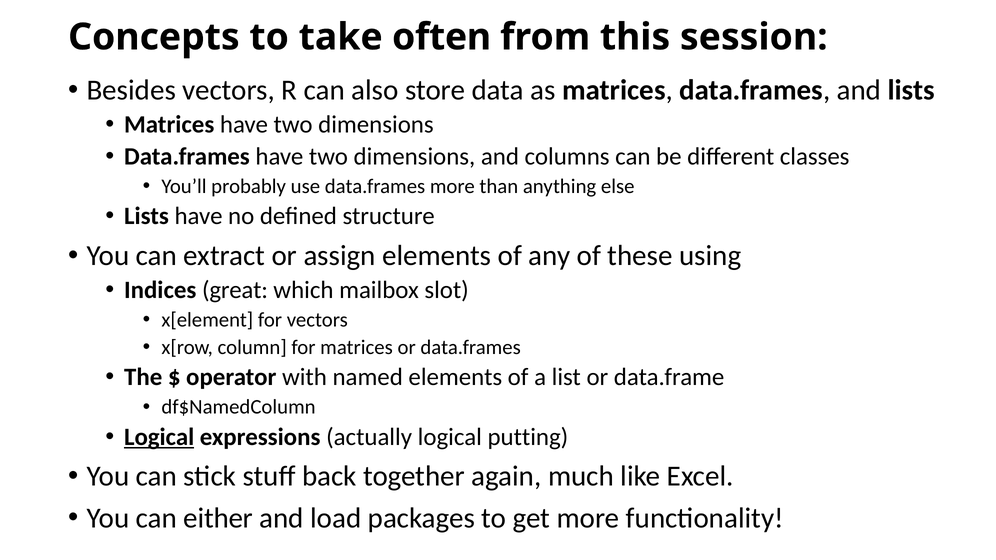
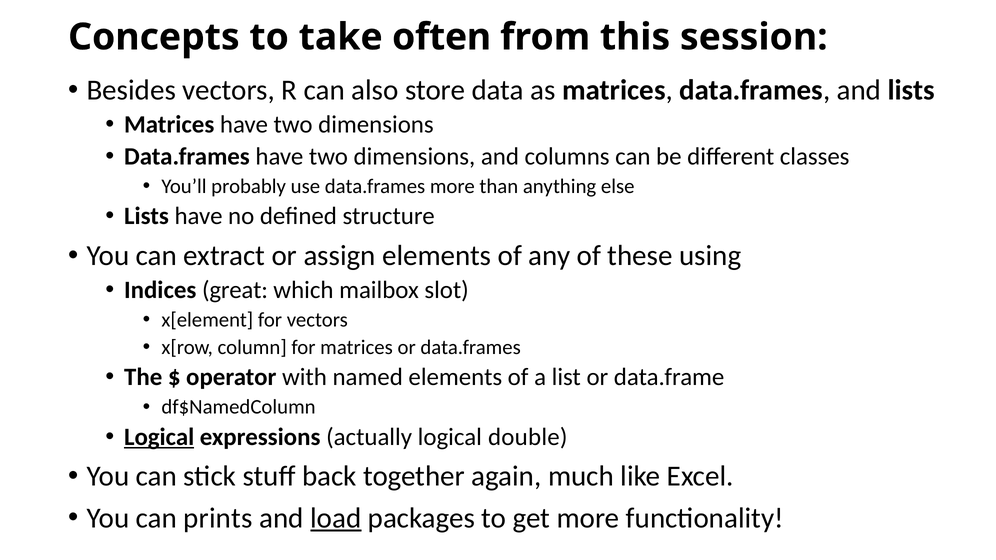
putting: putting -> double (528, 437)
either: either -> prints (218, 518)
load underline: none -> present (336, 518)
